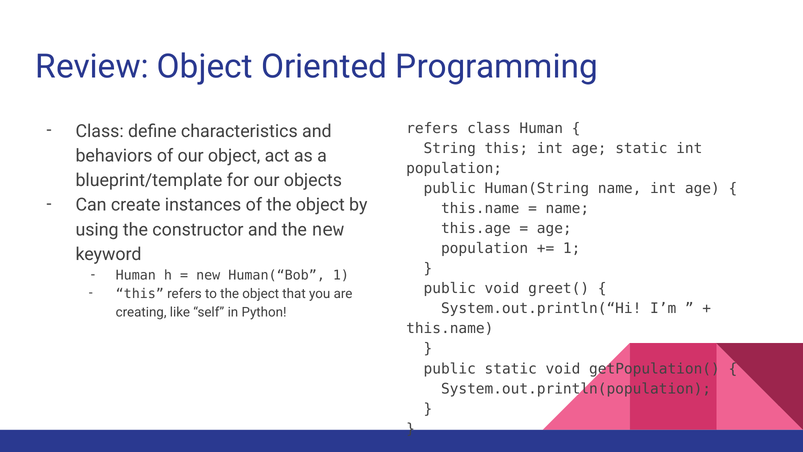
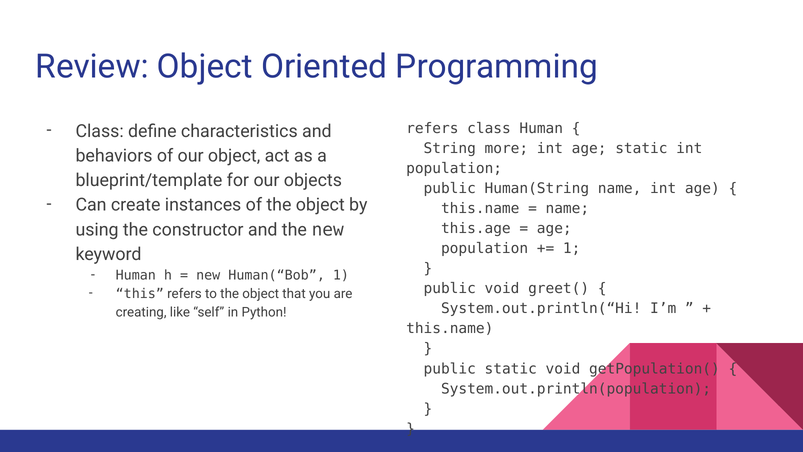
String this: this -> more (506, 148)
